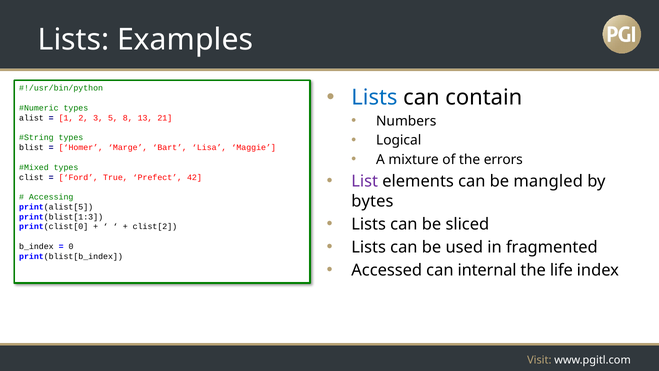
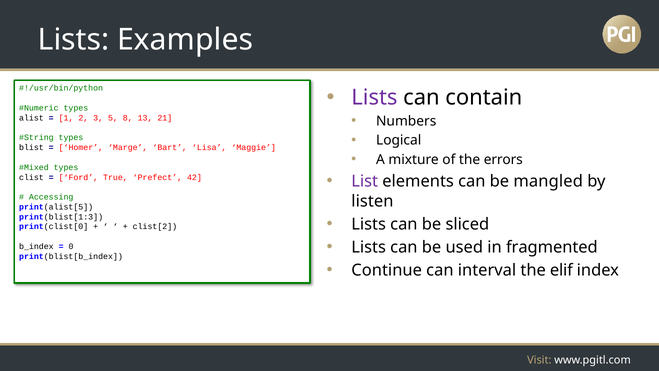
Lists colour: blue -> purple (374, 97)
bytes: bytes -> listen (372, 201)
Accessed: Accessed -> Continue (387, 270)
internal: internal -> interval (487, 270)
life: life -> elif (561, 270)
